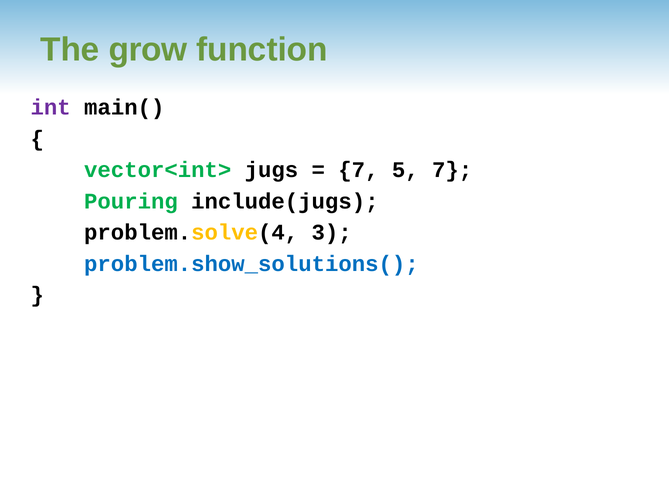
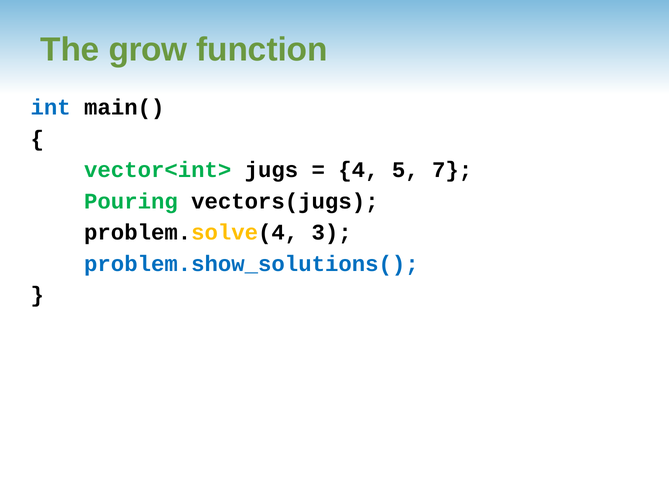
int colour: purple -> blue (51, 108)
7: 7 -> 4 (358, 170)
include(jugs: include(jugs -> vectors(jugs (285, 201)
